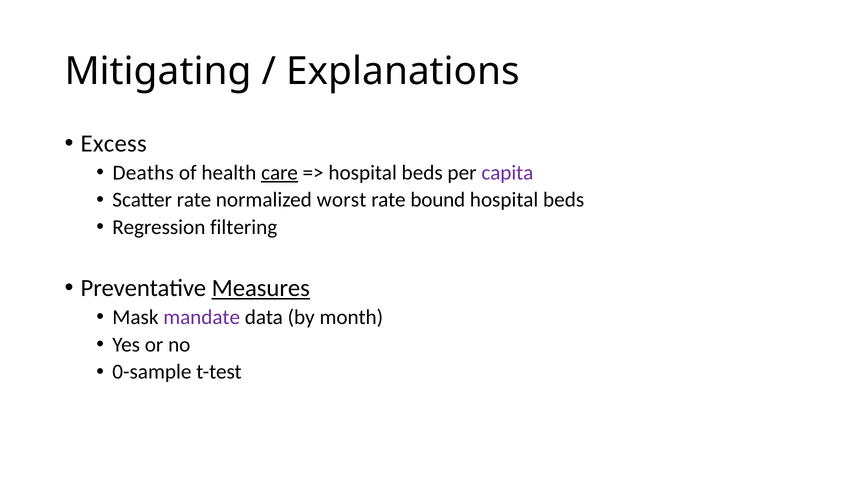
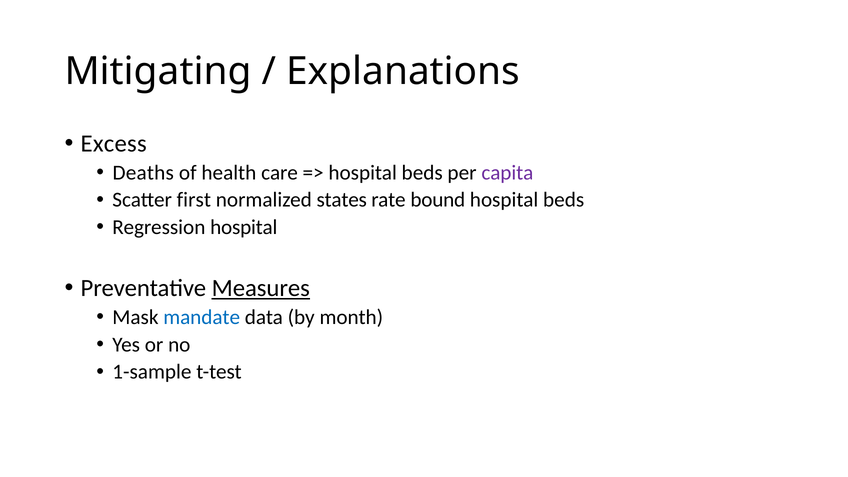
care underline: present -> none (280, 173)
Scatter rate: rate -> first (194, 200)
worst: worst -> states (342, 200)
Regression filtering: filtering -> hospital (244, 227)
mandate colour: purple -> blue (202, 317)
0-sample: 0-sample -> 1-sample (152, 372)
